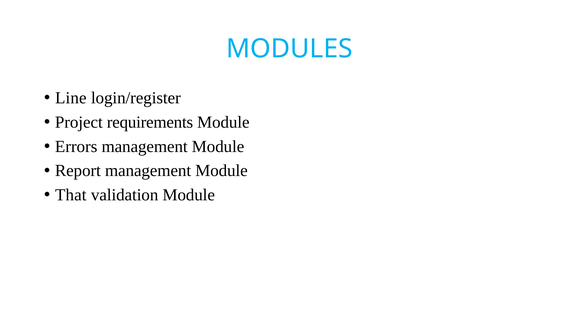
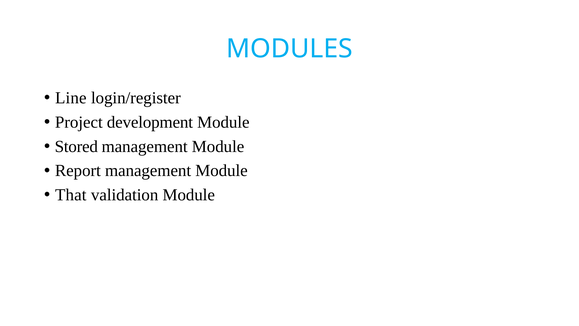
requirements: requirements -> development (150, 122)
Errors: Errors -> Stored (76, 146)
